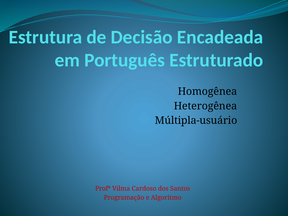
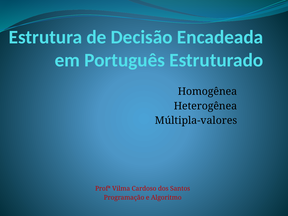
Múltipla-usuário: Múltipla-usuário -> Múltipla-valores (196, 121)
